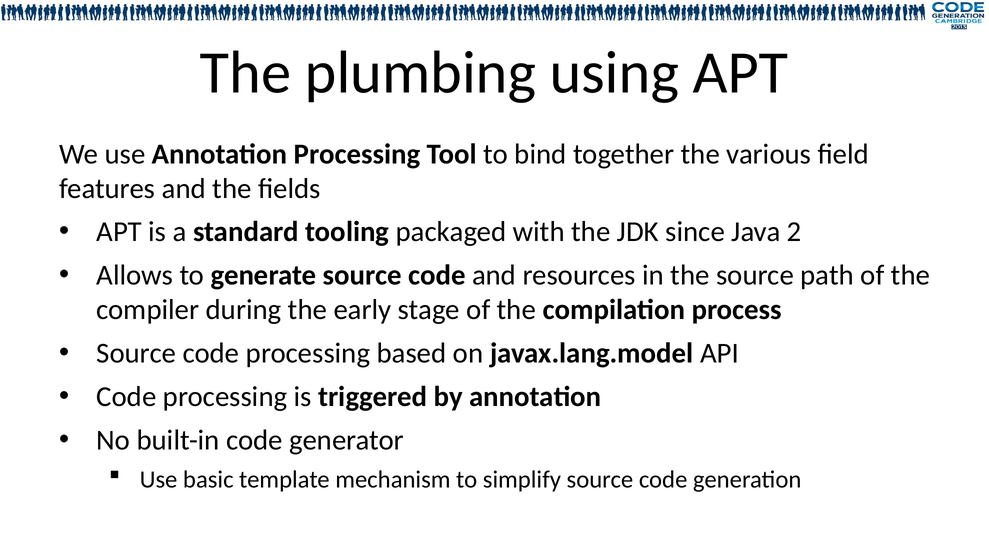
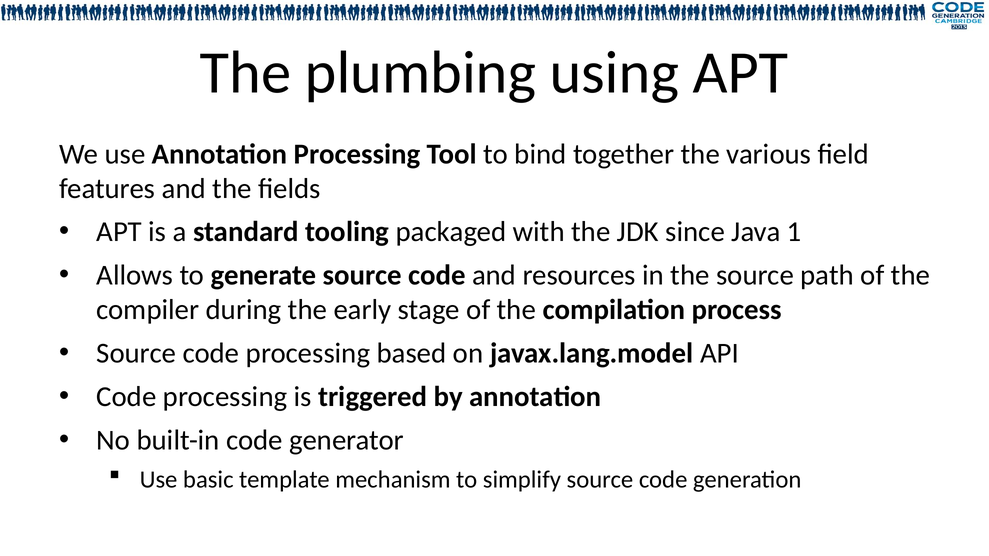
2: 2 -> 1 (794, 232)
